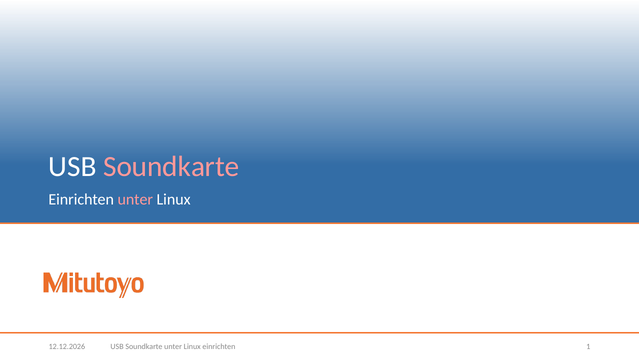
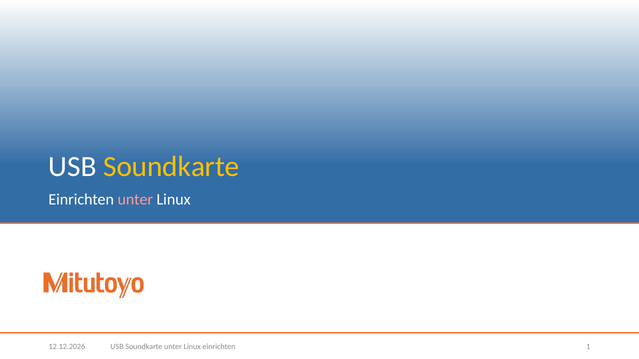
Soundkarte colour: pink -> yellow (171, 167)
